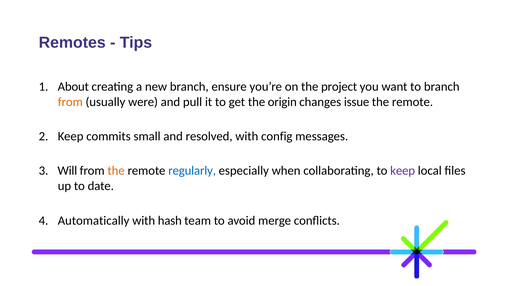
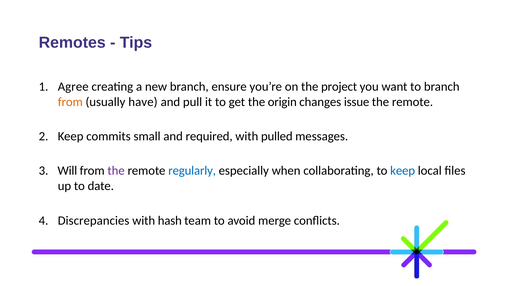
About: About -> Agree (73, 86)
were: were -> have (143, 102)
resolved: resolved -> required (209, 136)
config: config -> pulled (277, 136)
the colour: orange -> purple (116, 171)
keep colour: purple -> blue (403, 171)
Automatically: Automatically -> Discrepancies (94, 220)
